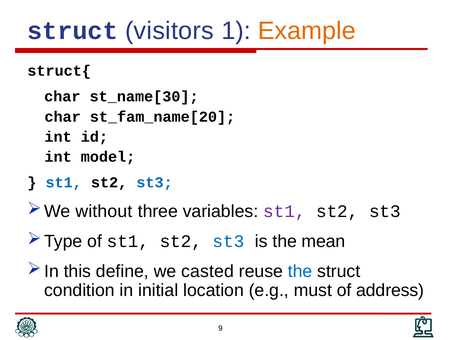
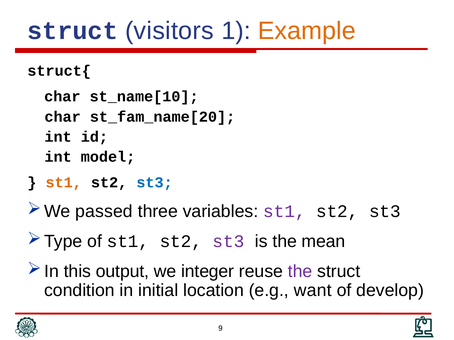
st_name[30: st_name[30 -> st_name[10 (144, 97)
st1 colour: blue -> orange (64, 183)
without: without -> passed (104, 212)
st3 colour: blue -> purple (228, 242)
define: define -> output (123, 272)
casted: casted -> integer (208, 272)
the colour: blue -> purple (300, 272)
must: must -> want (313, 291)
address: address -> develop (390, 291)
